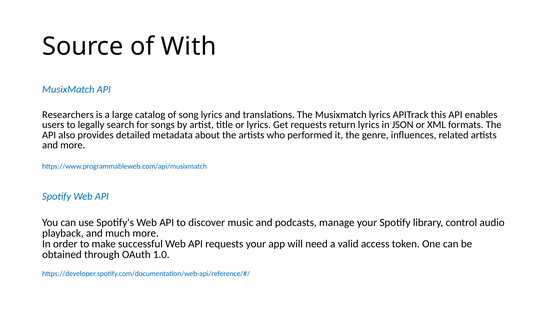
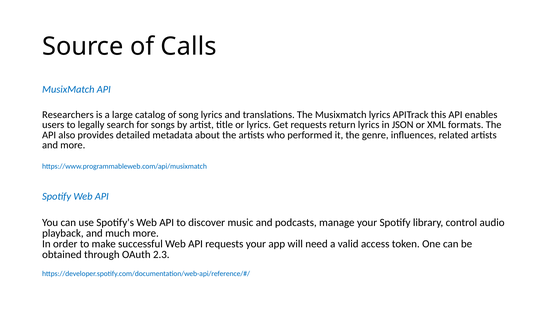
With: With -> Calls (189, 46)
1.0: 1.0 -> 2.3 (161, 254)
